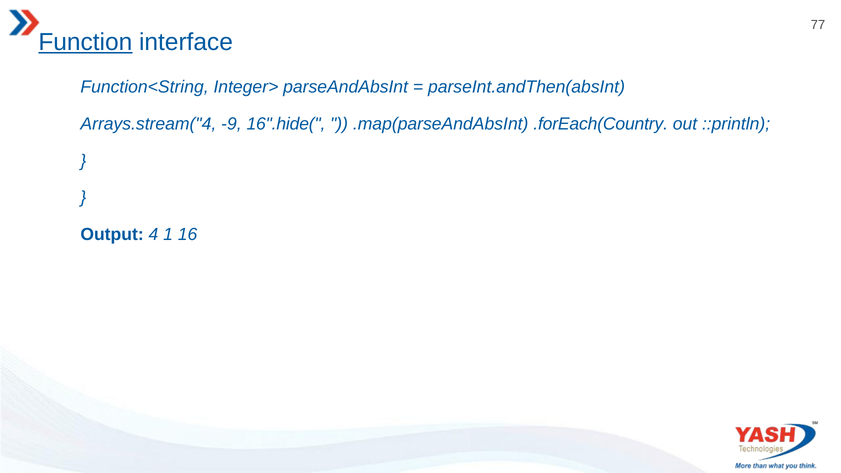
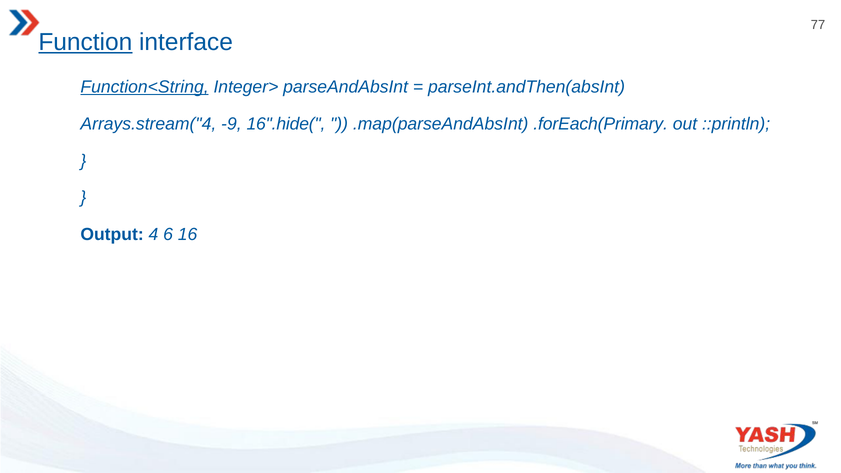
Function<String underline: none -> present (145, 87)
.forEach(Country: .forEach(Country -> .forEach(Primary (601, 124)
1: 1 -> 6 (168, 234)
